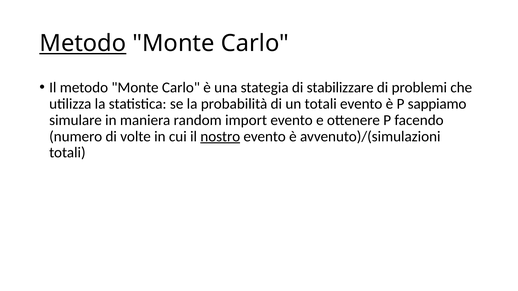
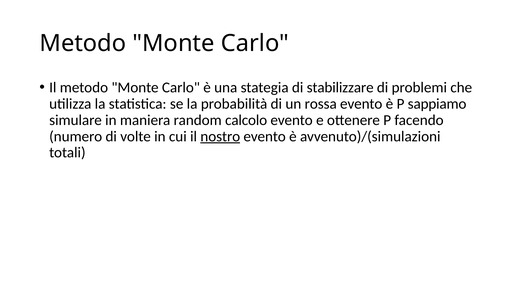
Metodo underline: present -> none (83, 44)
un totali: totali -> rossa (321, 104)
import: import -> calcolo (246, 120)
